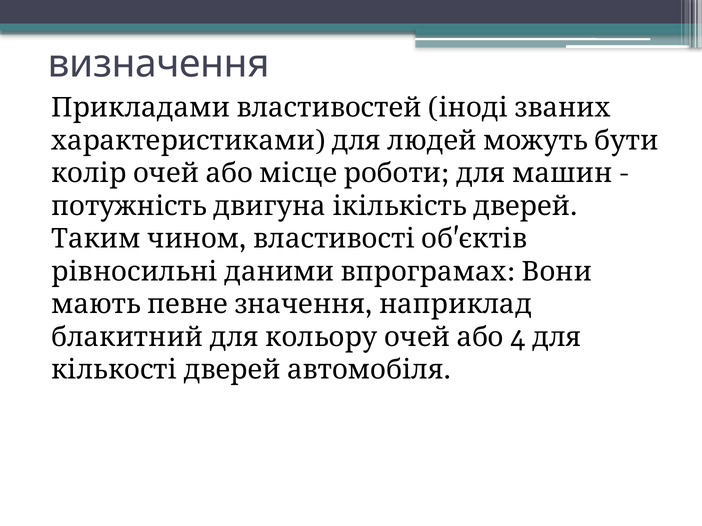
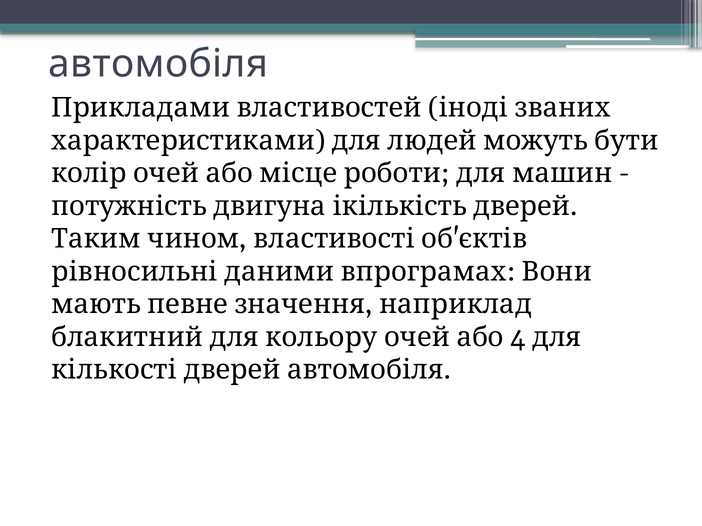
визначення: визначення -> автомобіля (158, 64)
